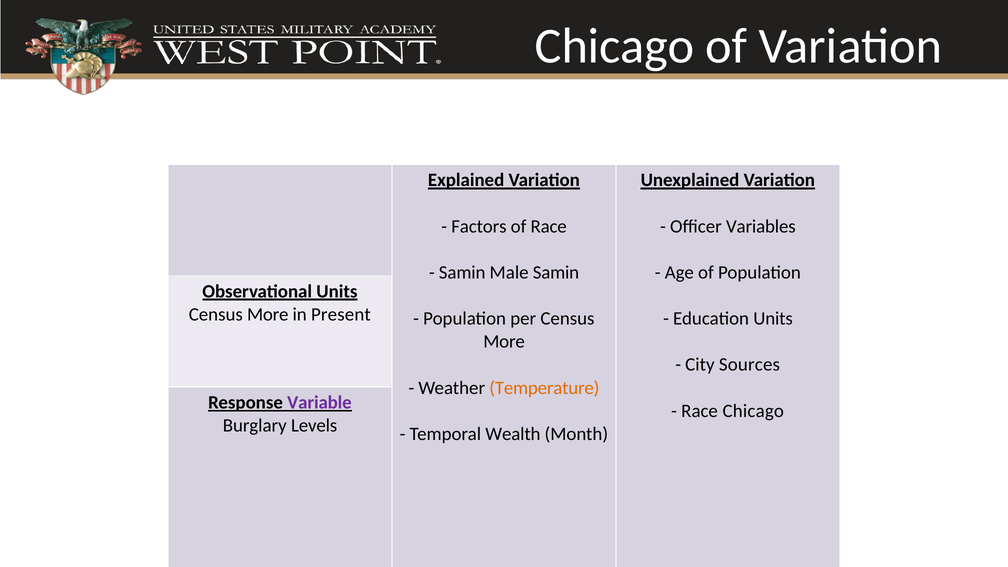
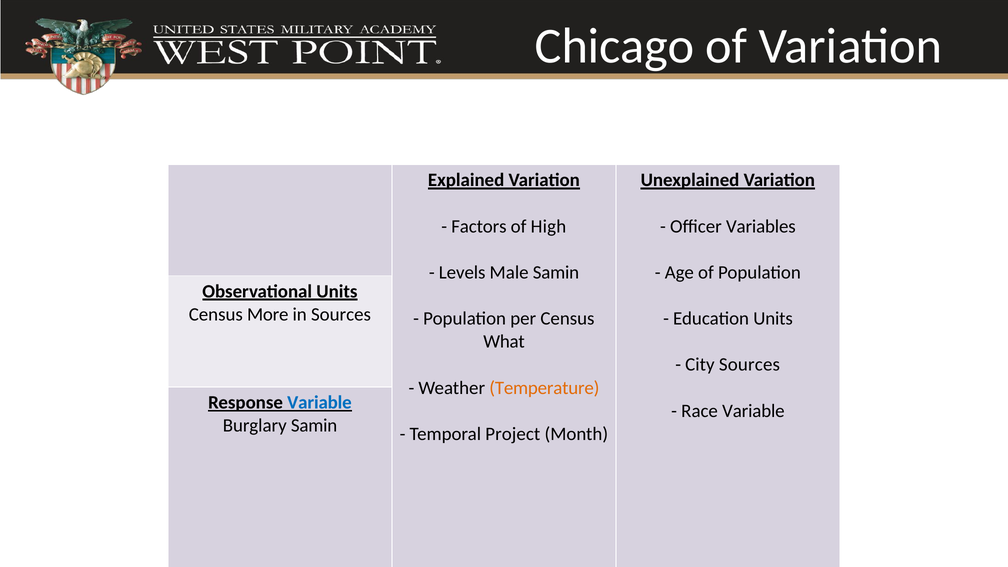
of Race: Race -> High (548, 226)
Samin: Samin -> Levels (462, 272)
in Present: Present -> Sources (341, 314)
More: More -> What (504, 342)
Variable colour: purple -> blue (319, 402)
Race Chicago: Chicago -> Variable (753, 411)
Burglary Levels: Levels -> Samin (314, 426)
Wealth: Wealth -> Project (513, 434)
